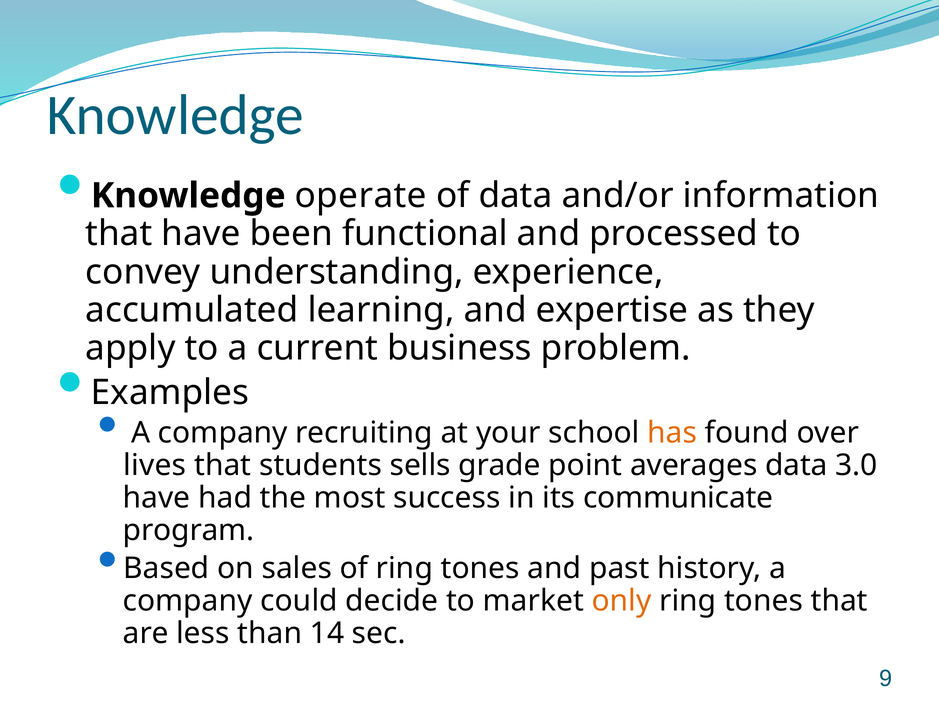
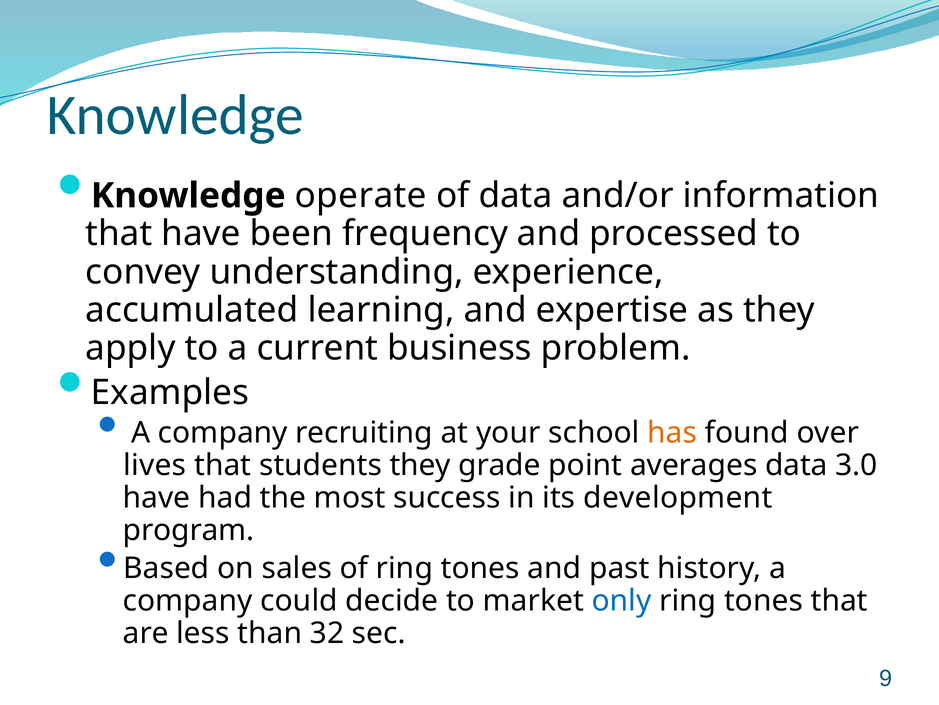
functional: functional -> frequency (425, 234)
students sells: sells -> they (420, 465)
communicate: communicate -> development (678, 497)
only colour: orange -> blue (621, 600)
14: 14 -> 32 (327, 633)
